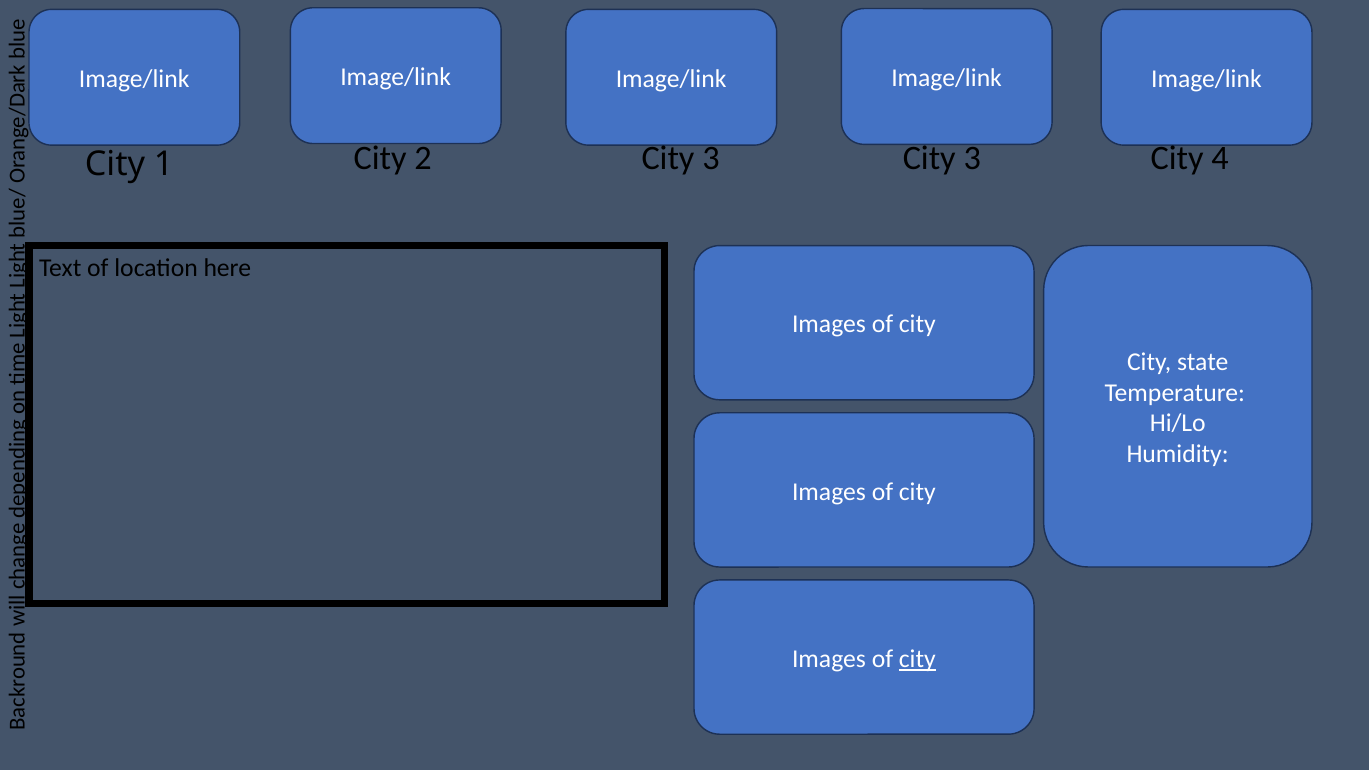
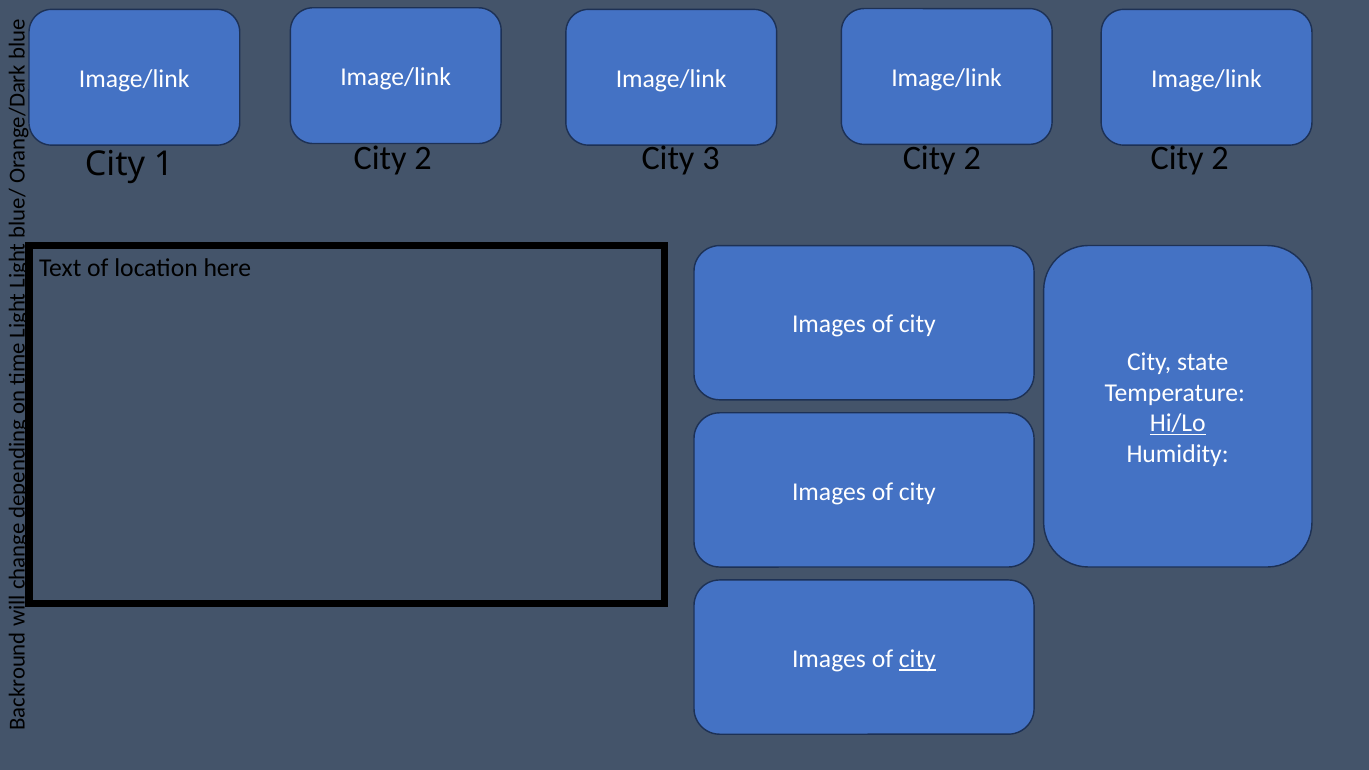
3: 3 -> 2 (972, 159)
3 City 4: 4 -> 2 (1220, 159)
Hi/Lo underline: none -> present (1178, 423)
